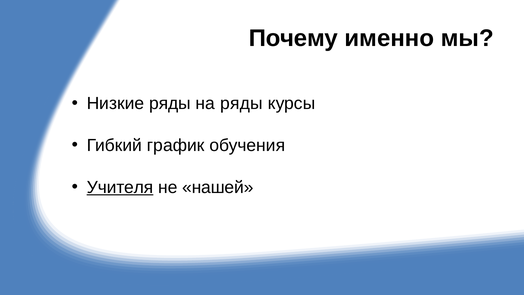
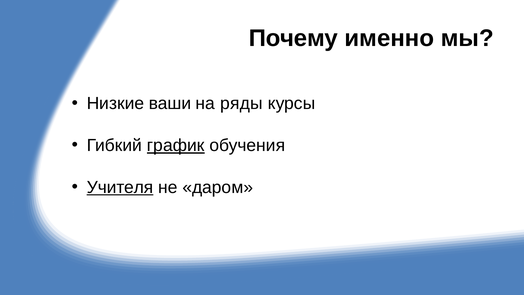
Низкие ряды: ряды -> ваши (170, 103)
график underline: none -> present (176, 145)
нашей: нашей -> даром (218, 187)
